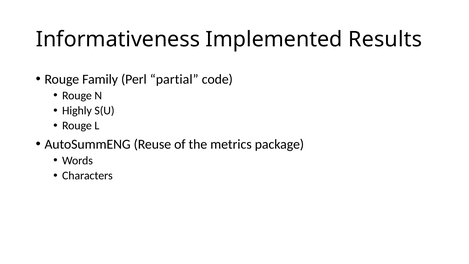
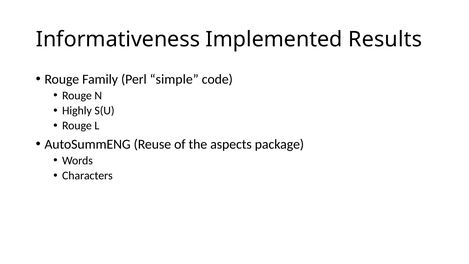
partial: partial -> simple (174, 79)
metrics: metrics -> aspects (231, 144)
